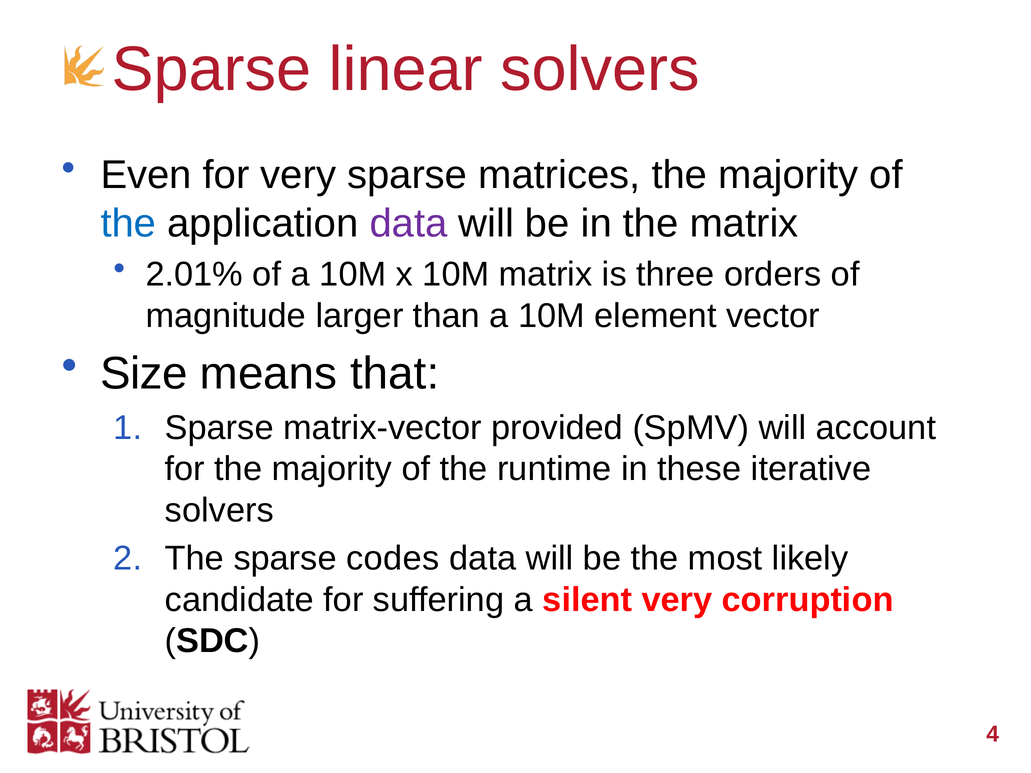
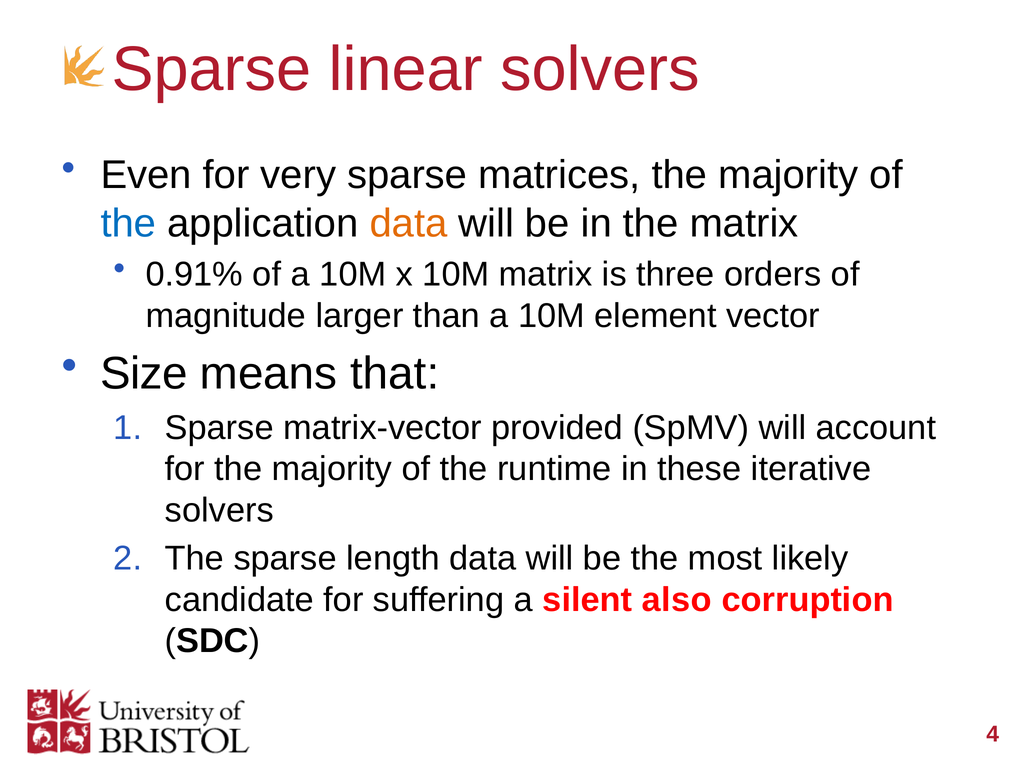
data colour: purple -> orange (408, 223)
2.01%: 2.01% -> 0.91% (194, 275)
codes: codes -> length (393, 559)
silent very: very -> also (677, 600)
